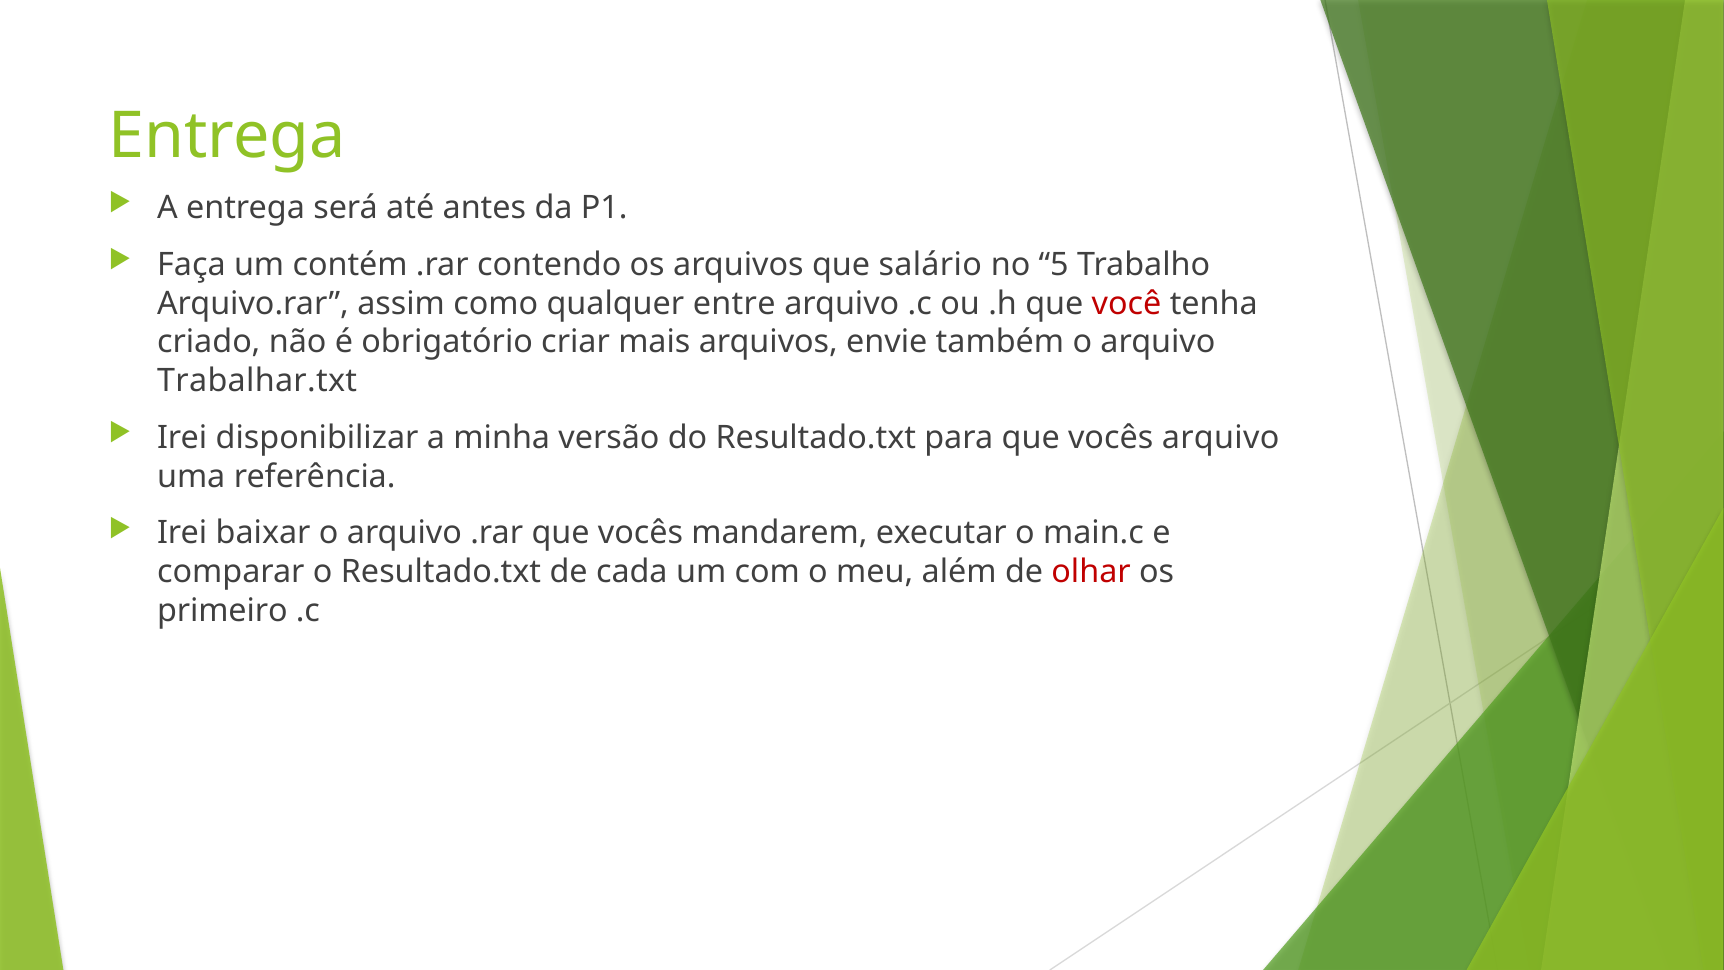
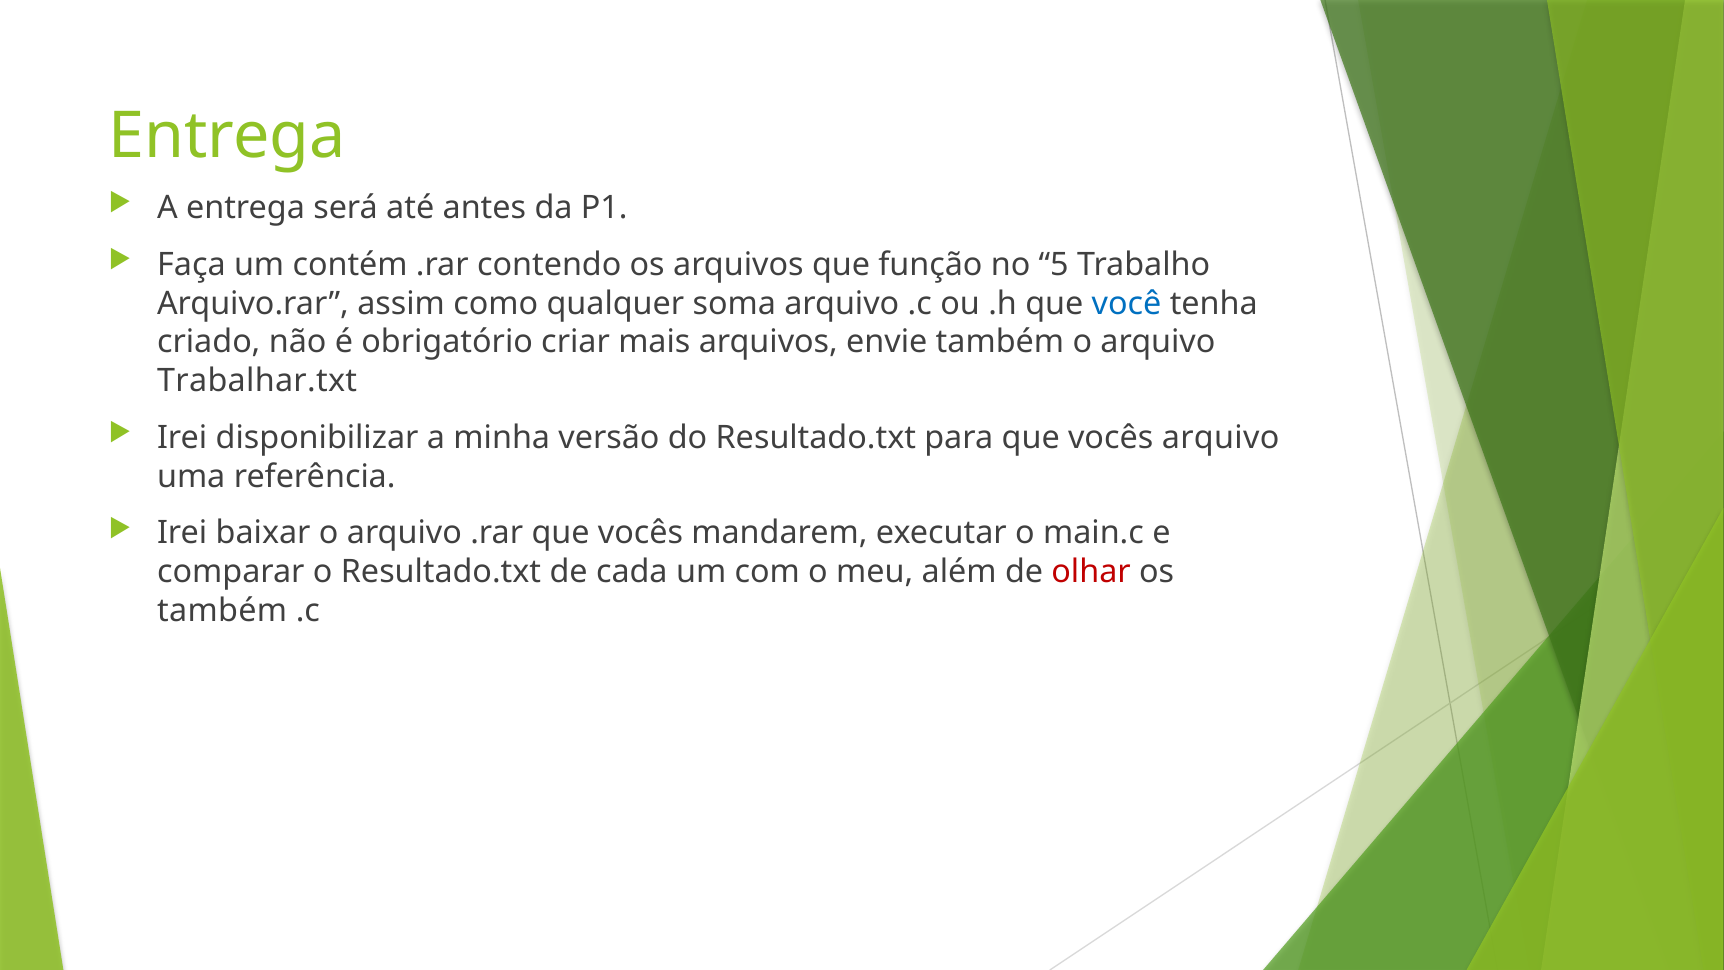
salário: salário -> função (930, 264)
entre: entre -> soma (734, 303)
você colour: red -> blue (1126, 303)
primeiro: primeiro -> também (222, 611)
